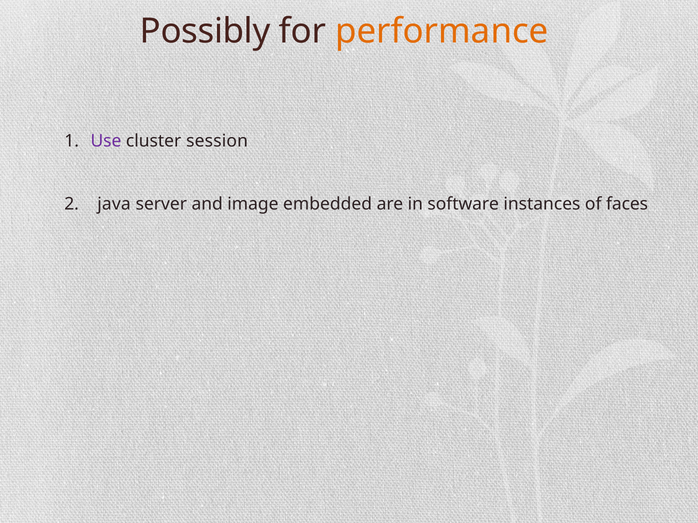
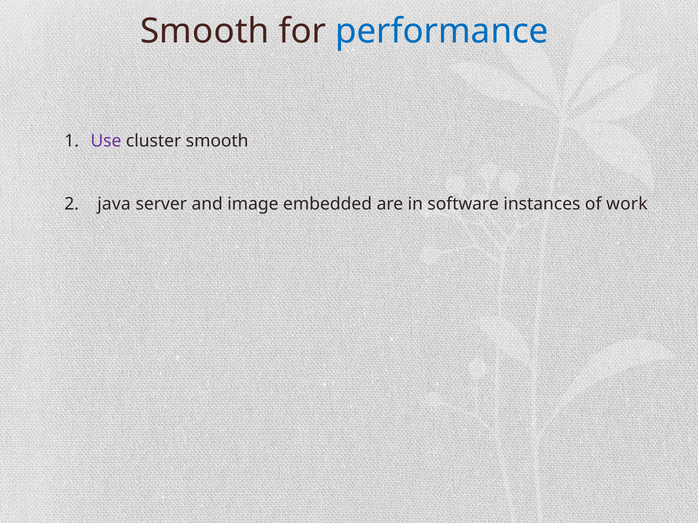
Possibly: Possibly -> Smooth (205, 31)
performance colour: orange -> blue (442, 31)
cluster session: session -> smooth (217, 141)
faces: faces -> work (627, 204)
